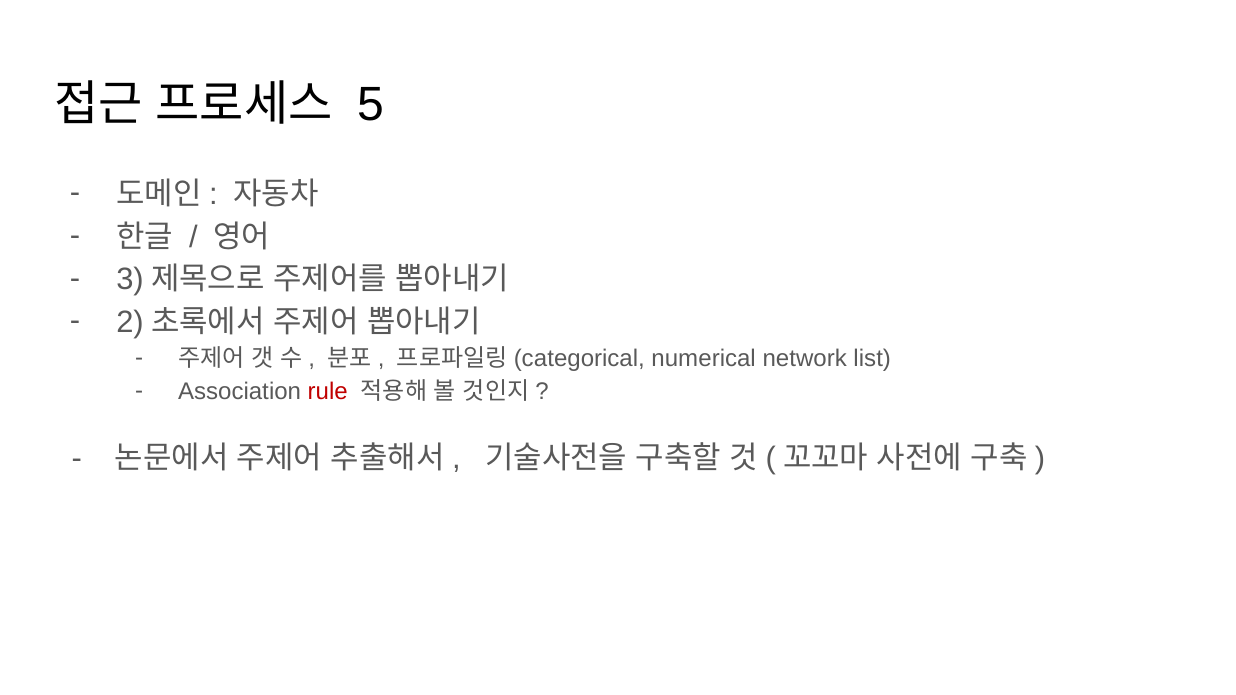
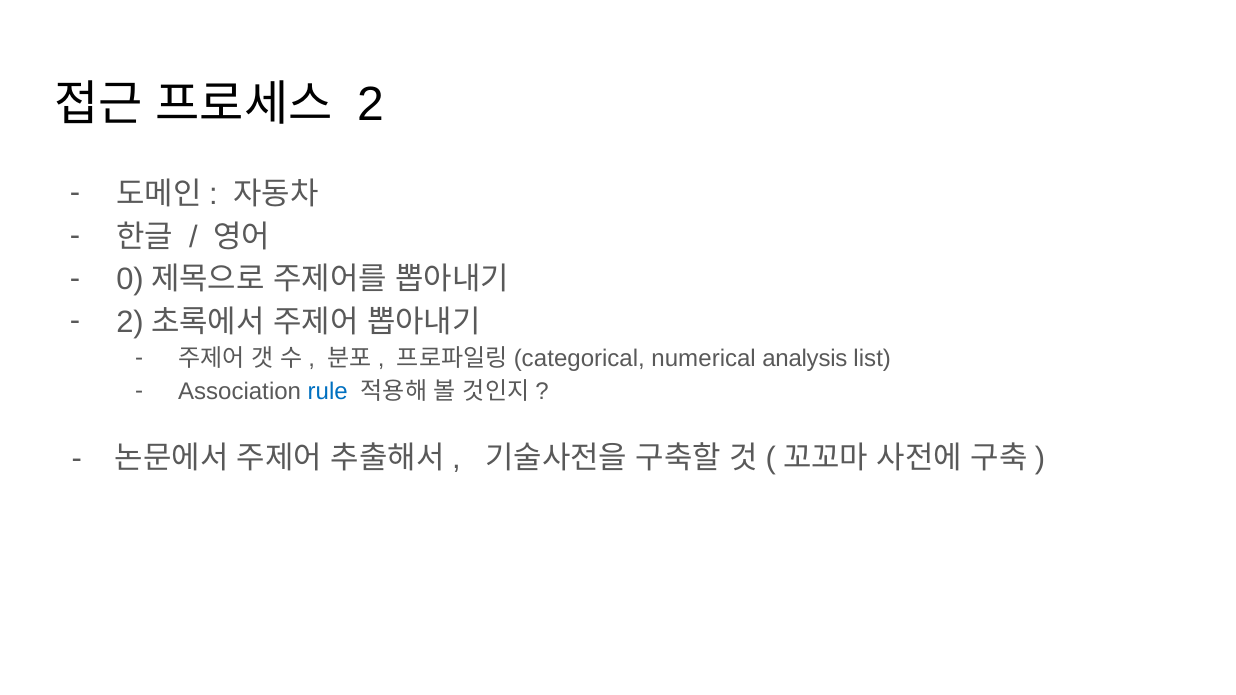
5: 5 -> 2 (370, 105)
3: 3 -> 0 (130, 280)
network: network -> analysis (805, 359)
rule colour: red -> blue (328, 392)
